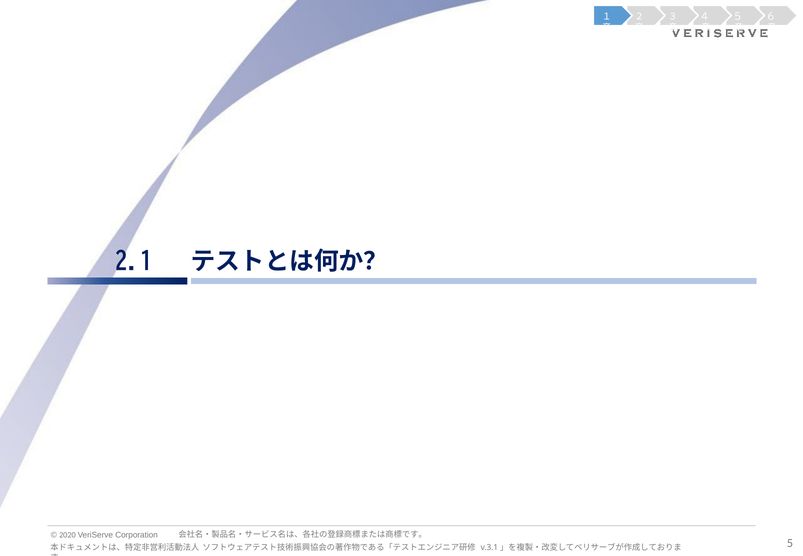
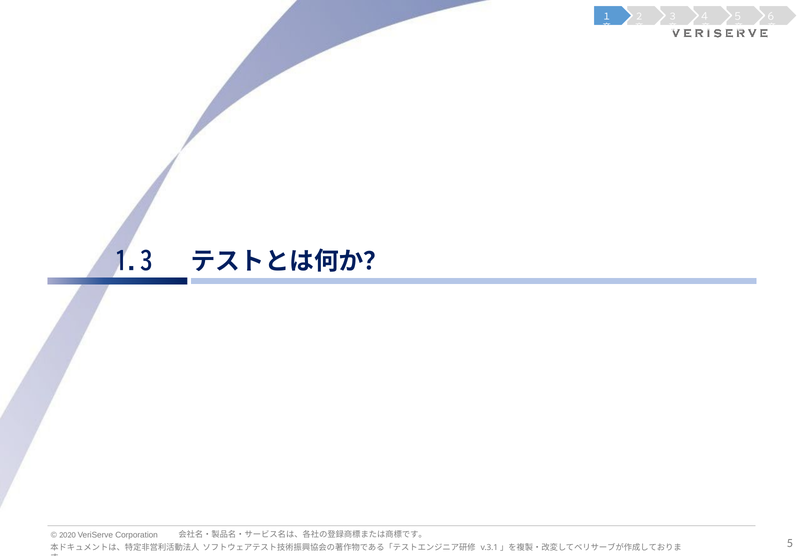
2.1: 2.1 -> 1.3 (134, 262)
